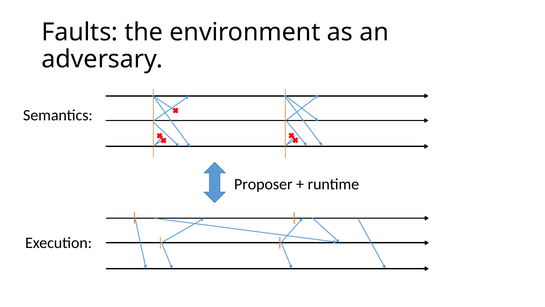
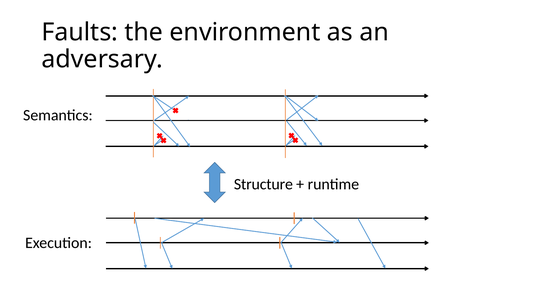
Proposer: Proposer -> Structure (263, 184)
